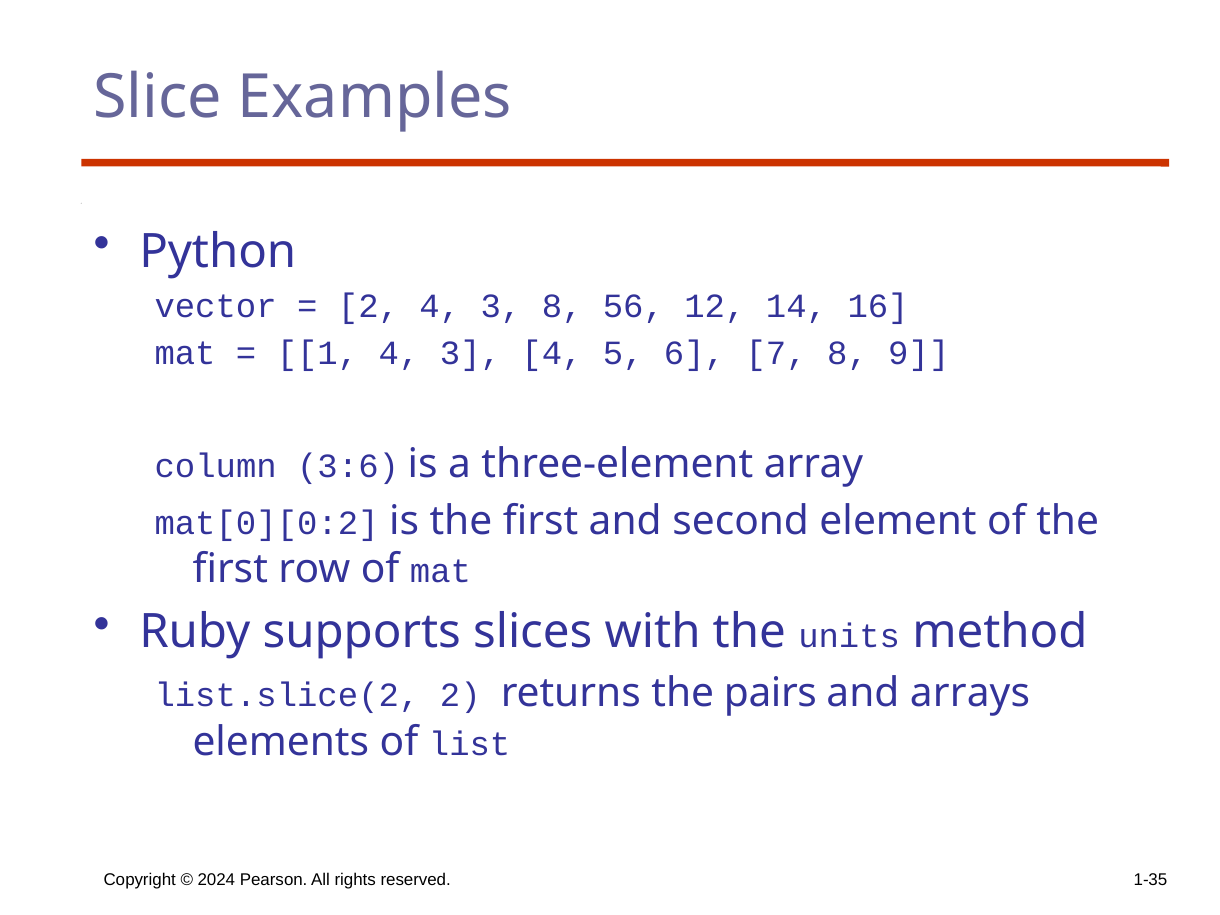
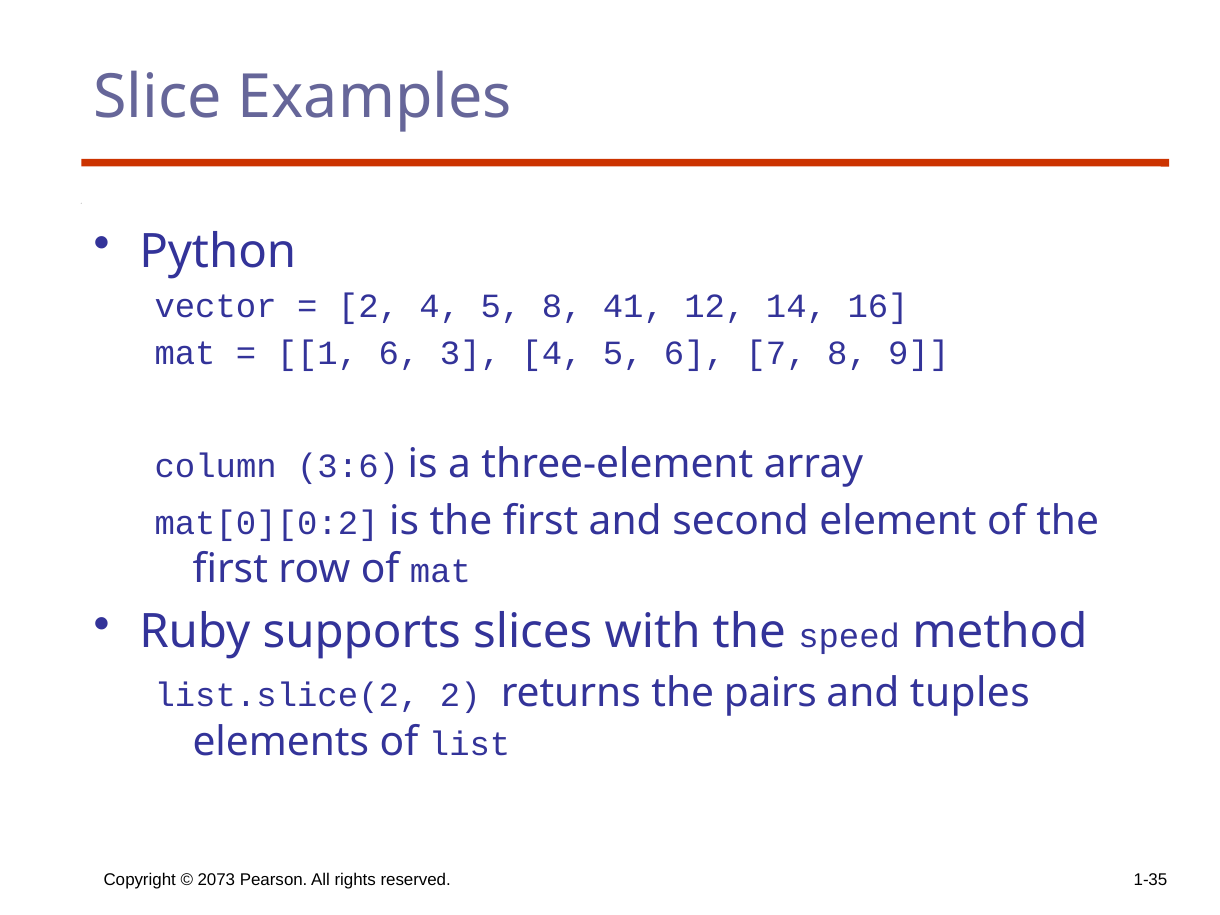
2 4 3: 3 -> 5 (501, 306)
56: 56 -> 41 (633, 306)
1 4: 4 -> 6 (399, 354)
units: units -> speed (849, 637)
arrays: arrays -> tuples (970, 693)
2024: 2024 -> 2073 (216, 880)
